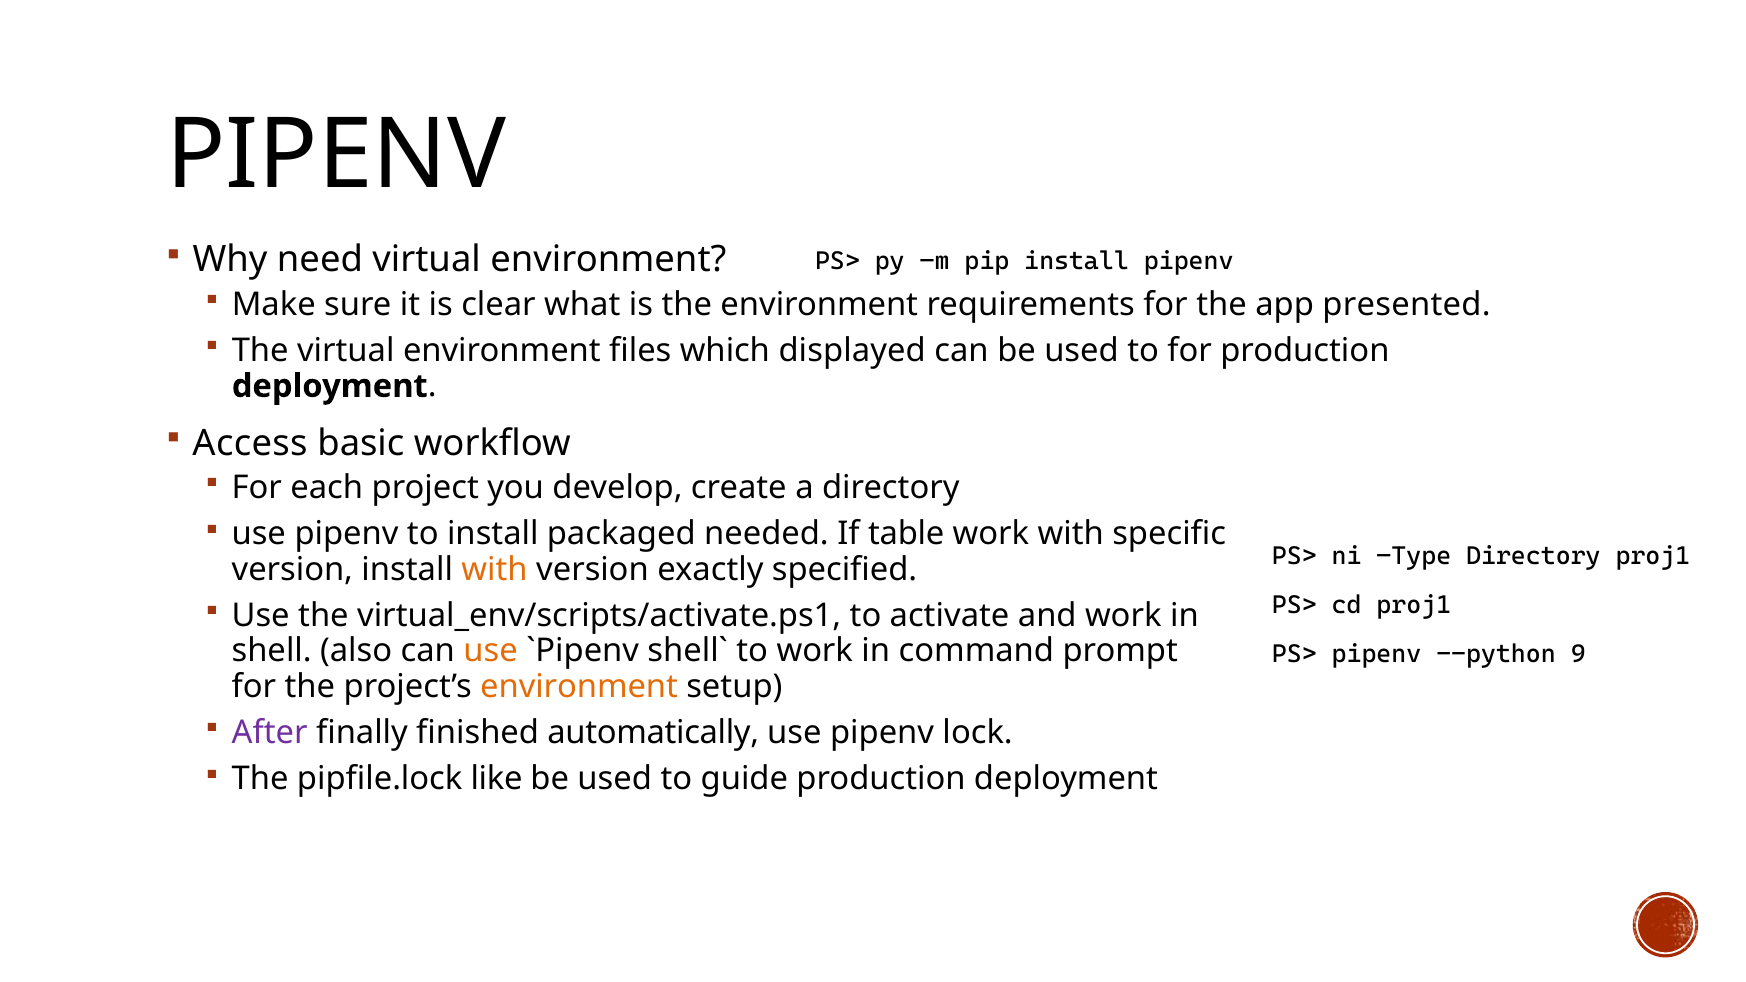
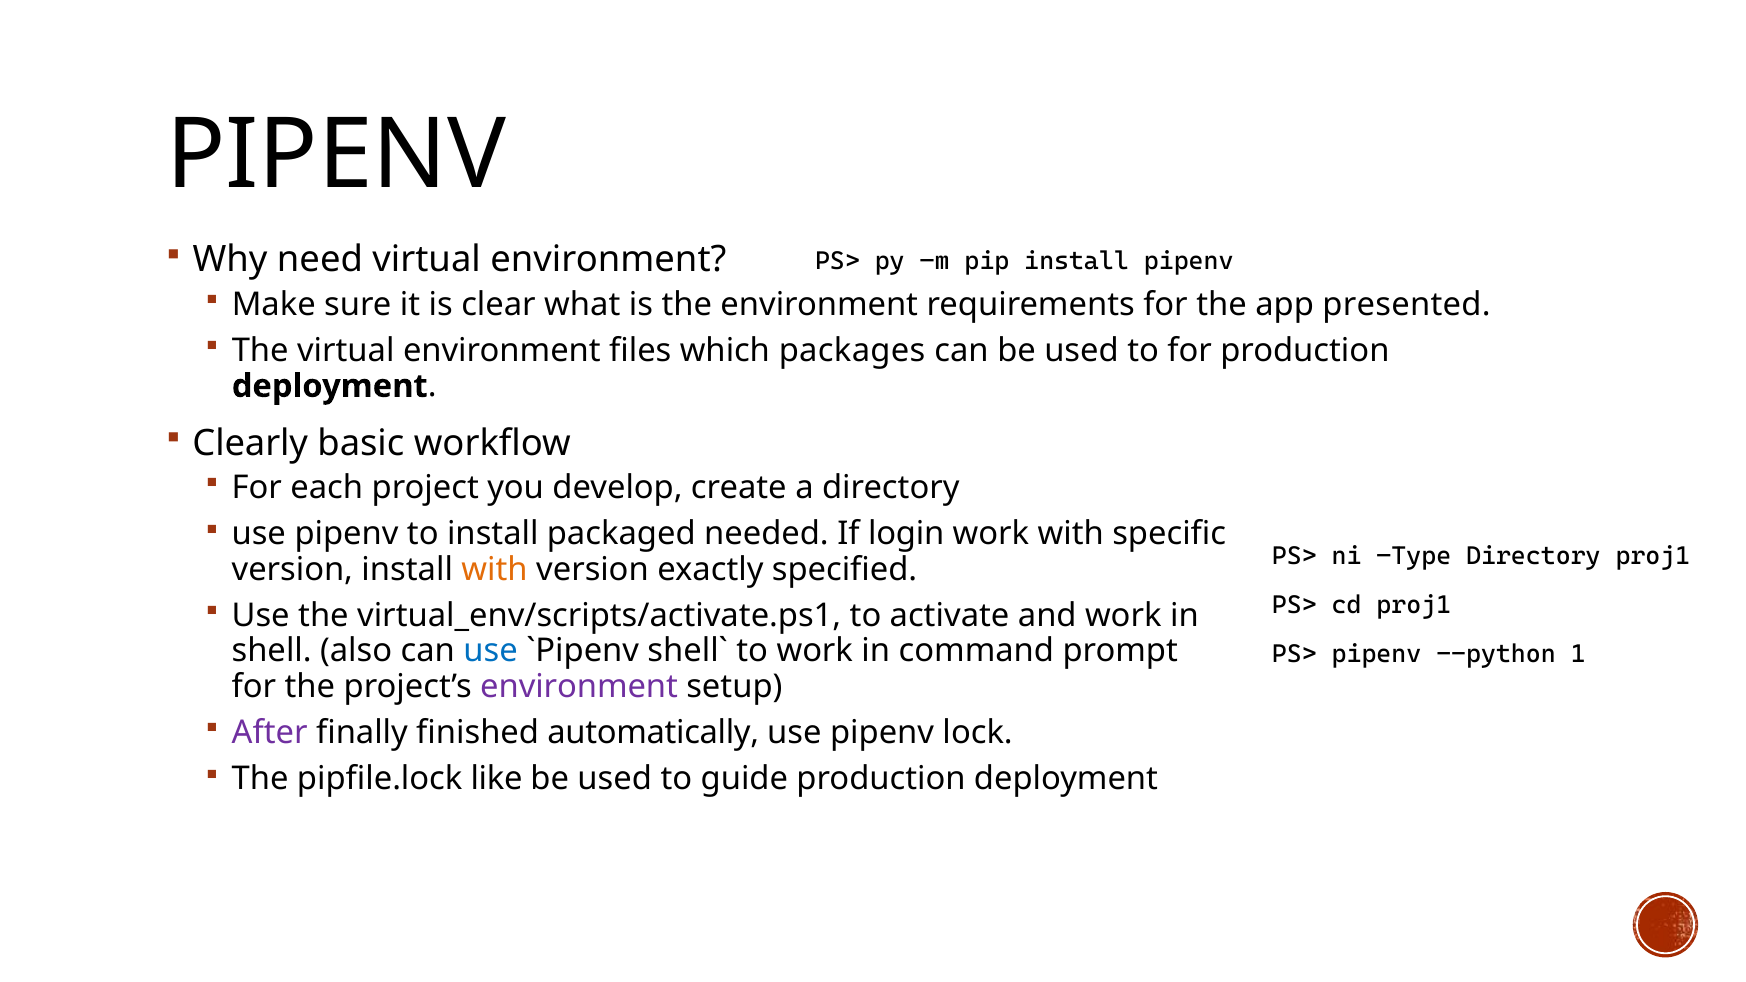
displayed: displayed -> packages (852, 351)
Access: Access -> Clearly (250, 443)
table: table -> login (906, 534)
use colour: orange -> blue (491, 651)
9: 9 -> 1 (1578, 655)
environment colour: orange -> purple (579, 687)
